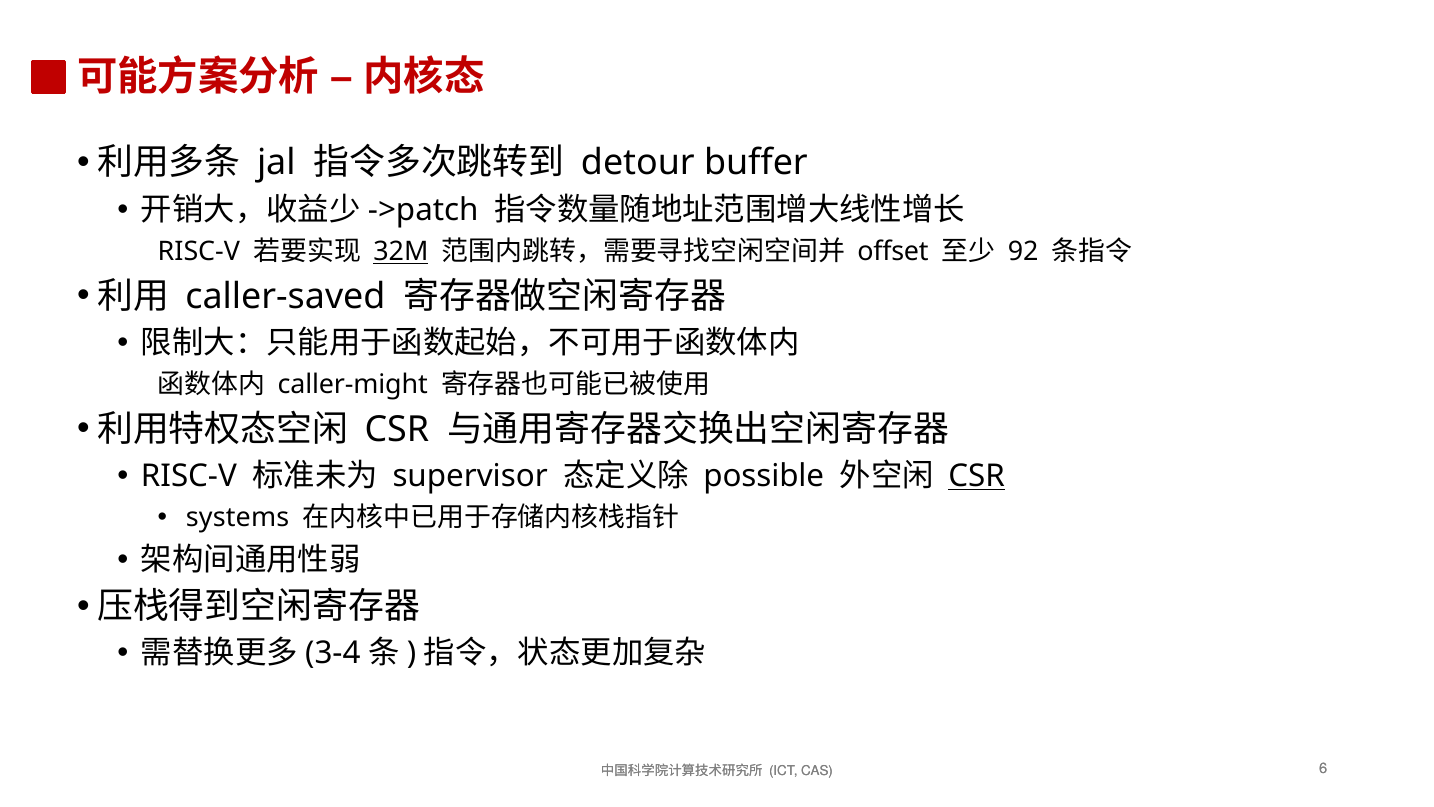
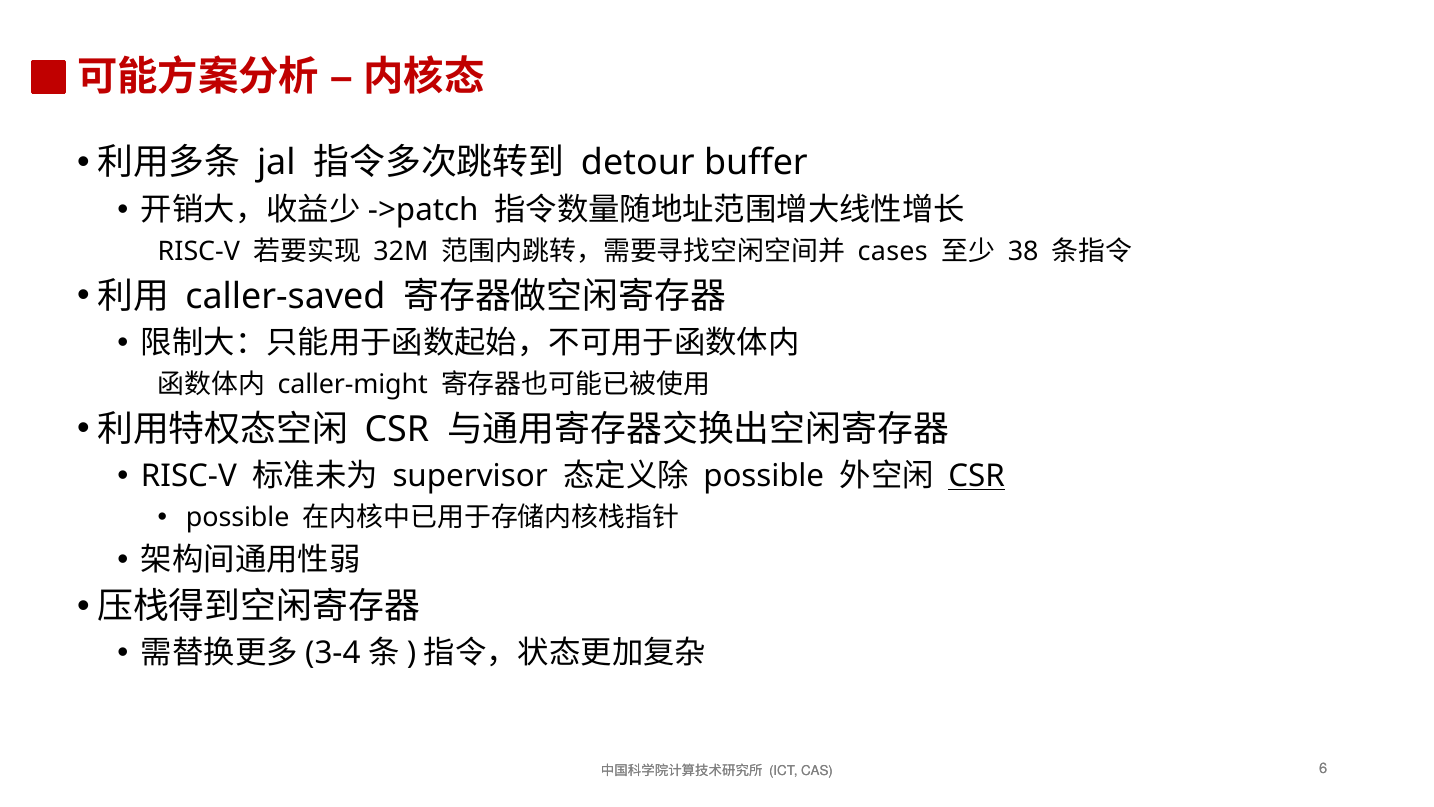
32M underline: present -> none (401, 252)
offset: offset -> cases (893, 252)
92: 92 -> 38 (1023, 252)
systems: systems -> possible (238, 518)
